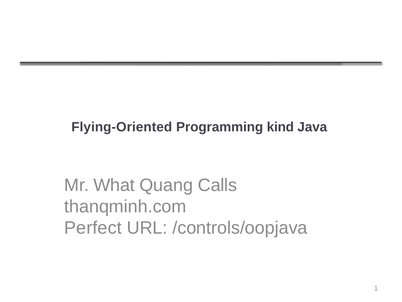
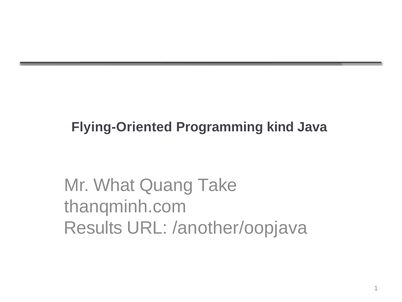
Calls: Calls -> Take (217, 185)
Perfect: Perfect -> Results (93, 228)
/controls/oopjava: /controls/oopjava -> /another/oopjava (240, 228)
